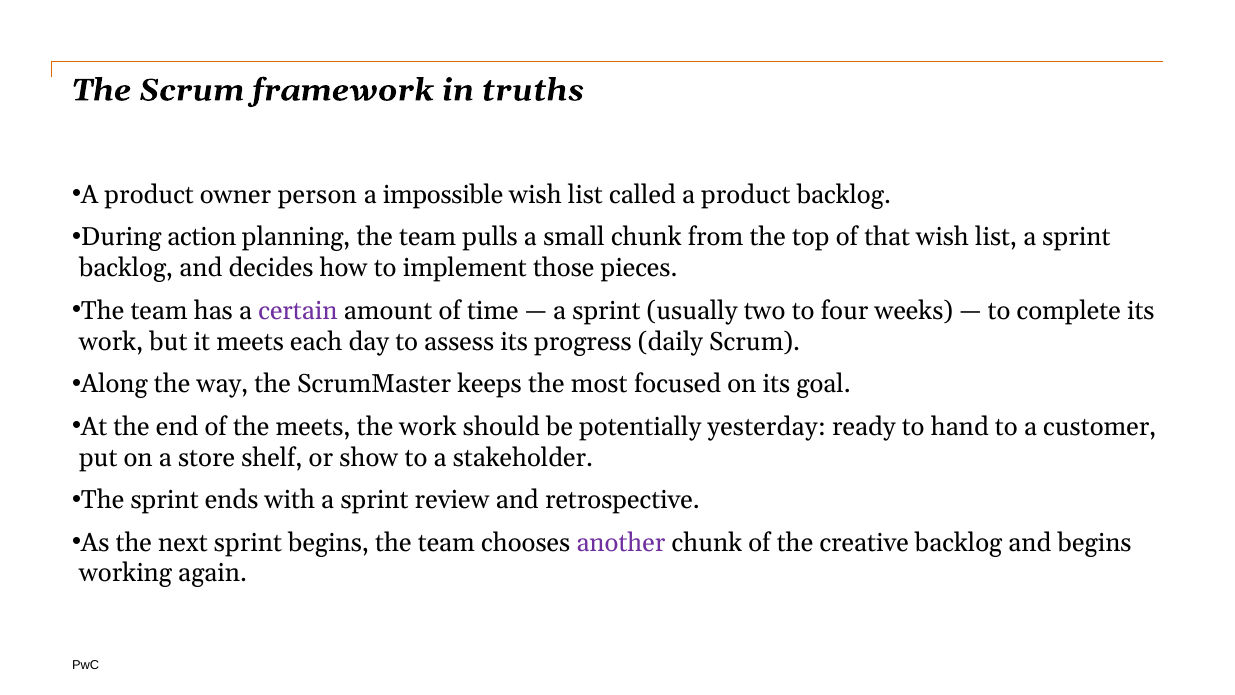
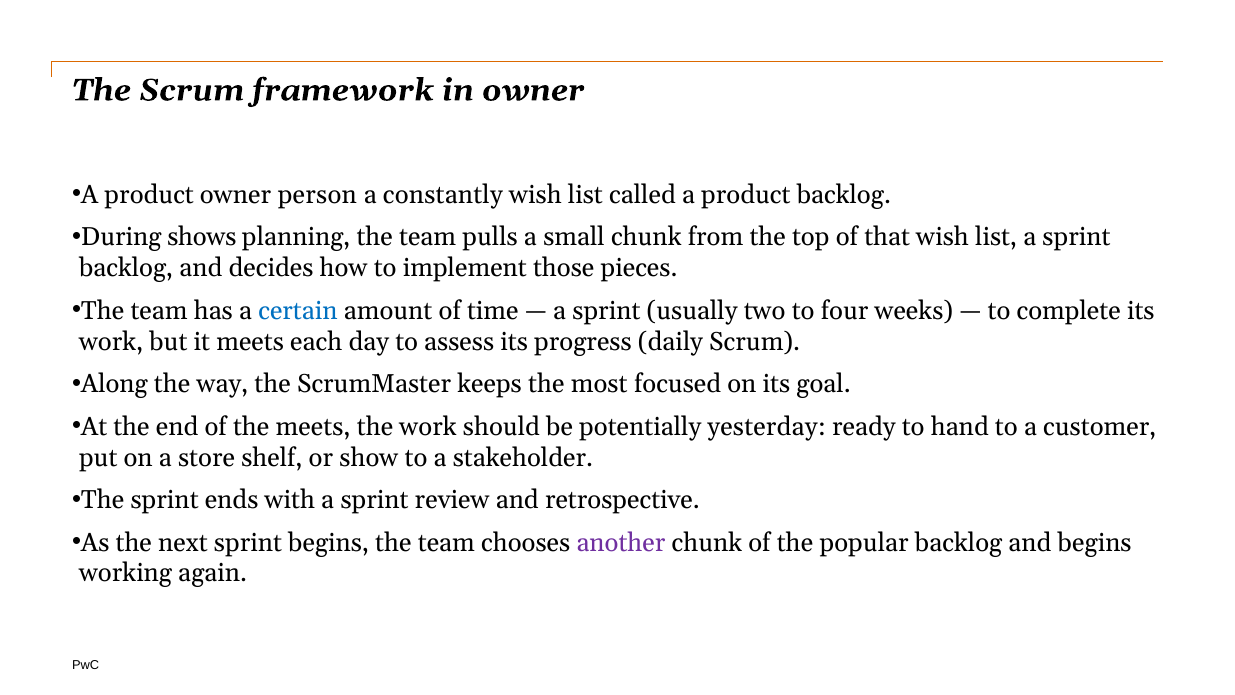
in truths: truths -> owner (533, 90)
impossible: impossible -> constantly (443, 195)
action: action -> shows (202, 237)
certain colour: purple -> blue (298, 311)
creative: creative -> popular (864, 542)
